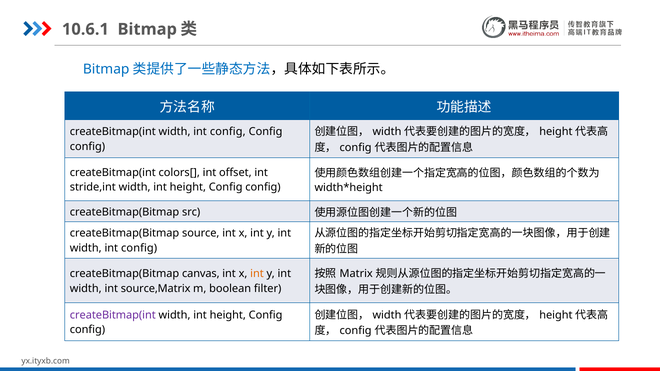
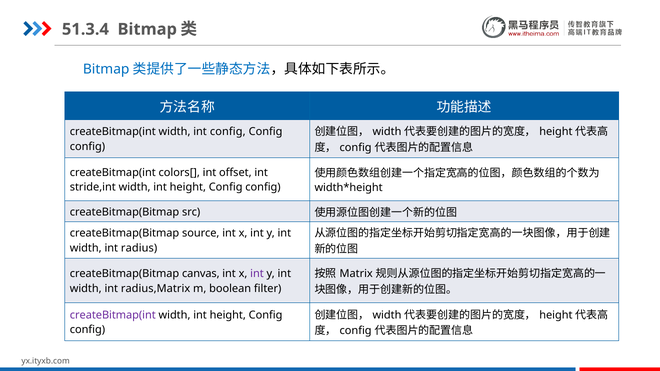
10.6.1: 10.6.1 -> 51.3.4 (85, 29)
config: config -> radius (139, 248)
int colour: orange -> purple (257, 274)
source,Matrix: source,Matrix -> radius,Matrix (156, 289)
